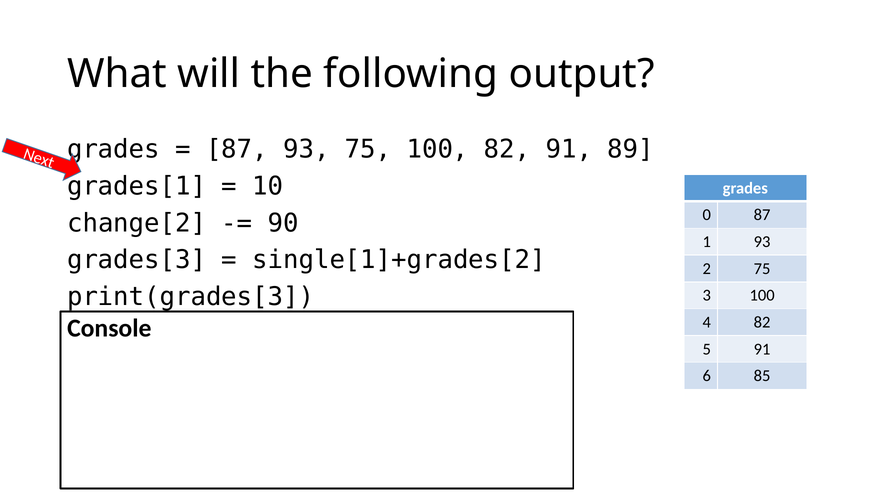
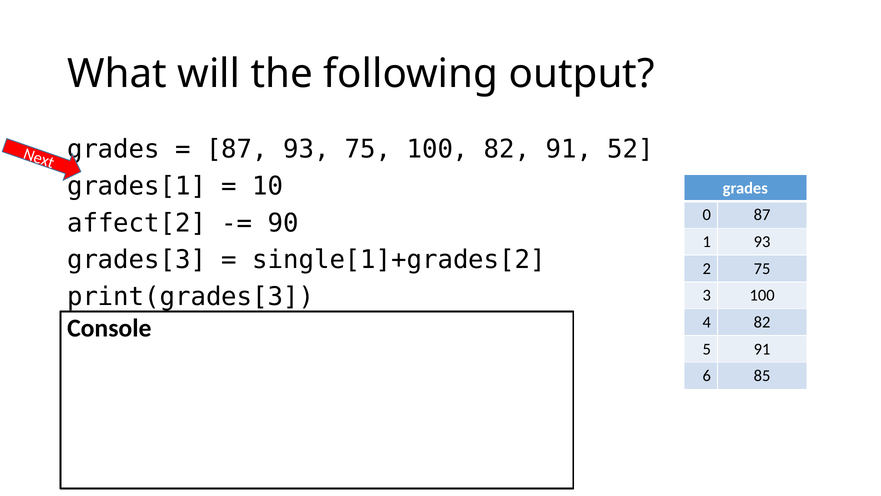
89: 89 -> 52 (631, 149)
change[2: change[2 -> affect[2 (137, 223)
